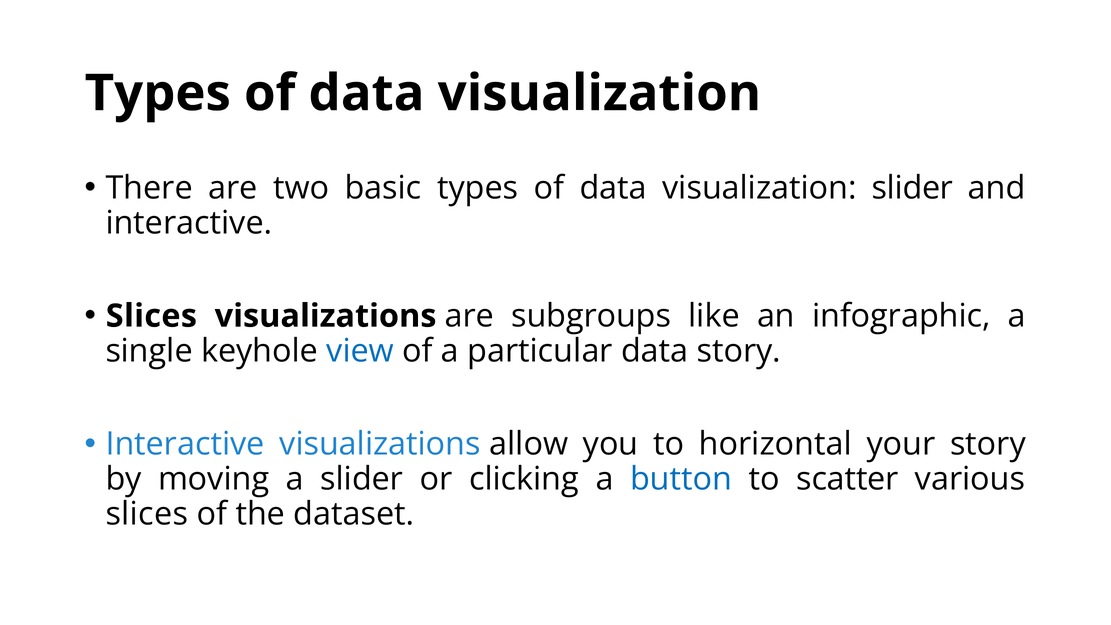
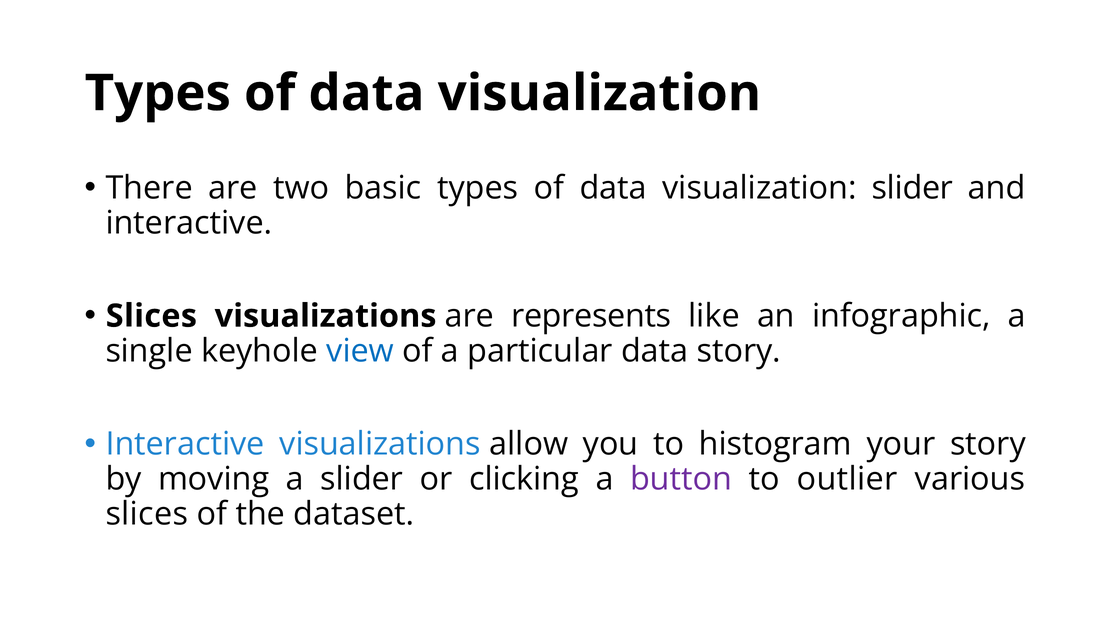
subgroups: subgroups -> represents (591, 316)
horizontal: horizontal -> histogram (775, 444)
button colour: blue -> purple (681, 479)
scatter: scatter -> outlier (847, 479)
